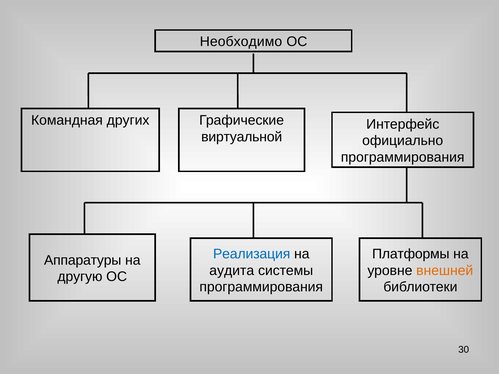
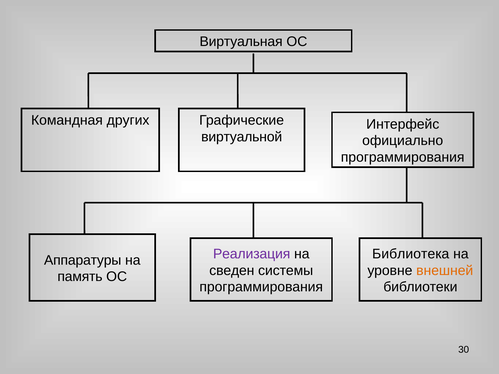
Необходимо: Необходимо -> Виртуальная (241, 42)
Реализация colour: blue -> purple (252, 254)
Платформы: Платформы -> Библиотека (411, 254)
аудита: аудита -> сведен (232, 271)
другую: другую -> память (80, 277)
